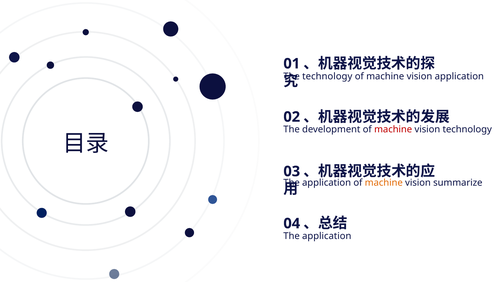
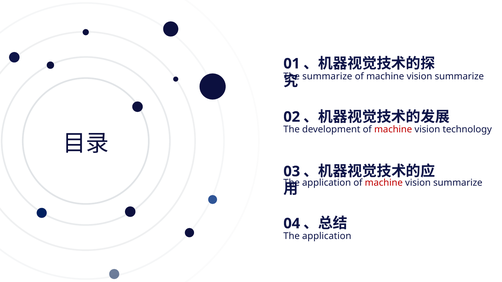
technology: technology -> summarize (327, 76)
application: application -> summarize (459, 76)
machine colour: orange -> red (384, 183)
